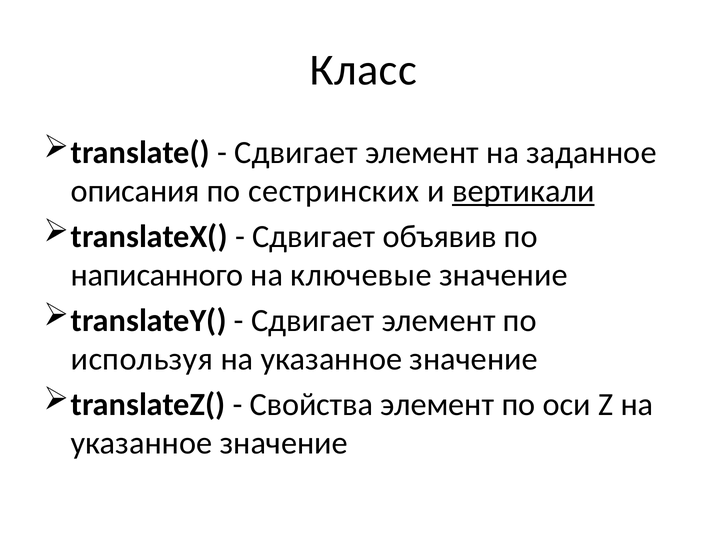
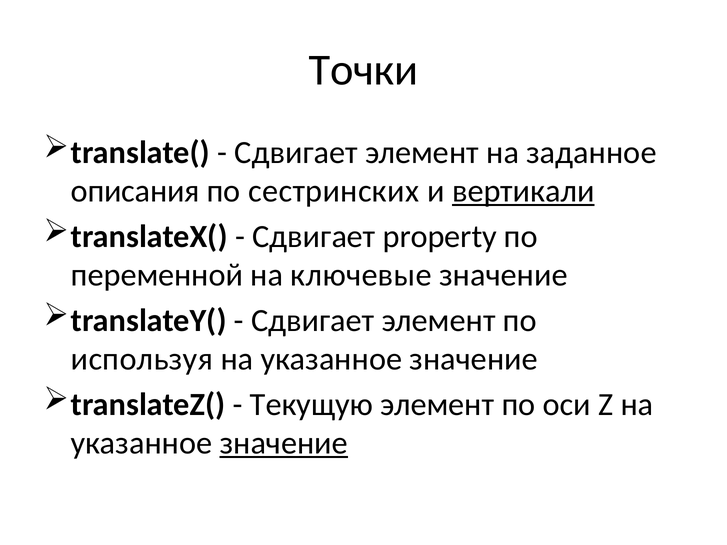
Класс: Класс -> Точки (364, 70)
объявив: объявив -> property (440, 237)
написанного: написанного -> переменной (157, 275)
Свойства: Свойства -> Текущую (311, 405)
значение underline: none -> present (284, 443)
